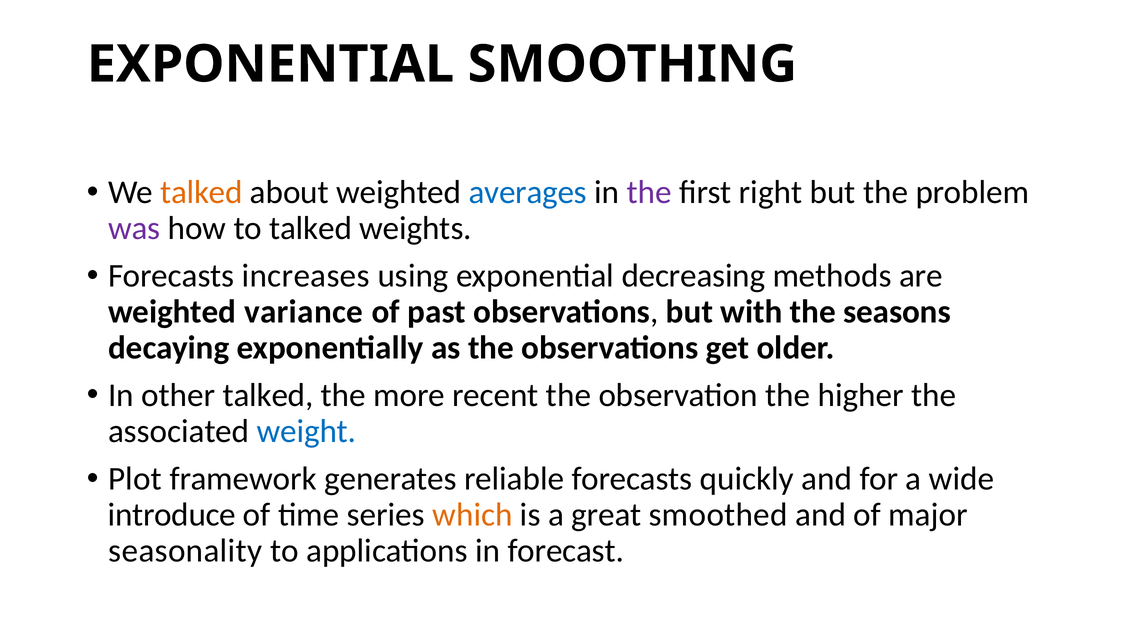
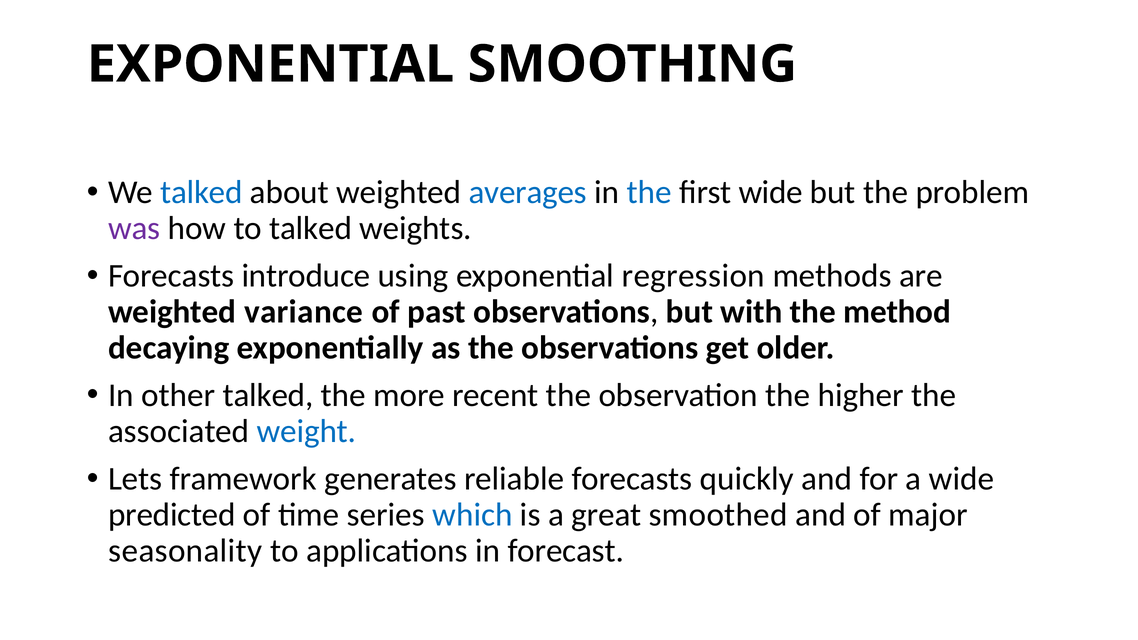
talked colour: orange -> blue (201, 192)
the colour: purple -> blue (649, 192)
first right: right -> wide (771, 192)
increases: increases -> introduce (306, 276)
decreasing: decreasing -> regression (693, 276)
seasons: seasons -> method (897, 312)
Plot: Plot -> Lets (135, 479)
introduce: introduce -> predicted (172, 515)
which colour: orange -> blue (473, 515)
